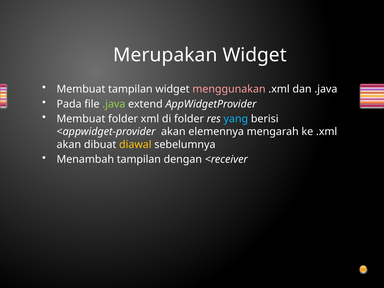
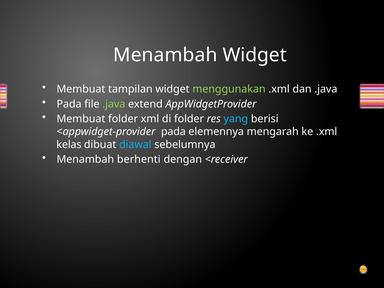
Merupakan: Merupakan -> Menambah (165, 55)
menggunakan colour: pink -> light green (229, 89)
<appwidget-provider akan: akan -> pada (173, 132)
akan: akan -> kelas (69, 145)
diawal colour: yellow -> light blue (135, 145)
Menambah tampilan: tampilan -> berhenti (139, 159)
